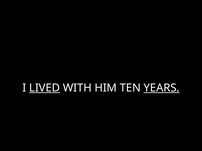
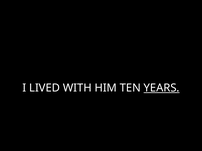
LIVED underline: present -> none (45, 88)
